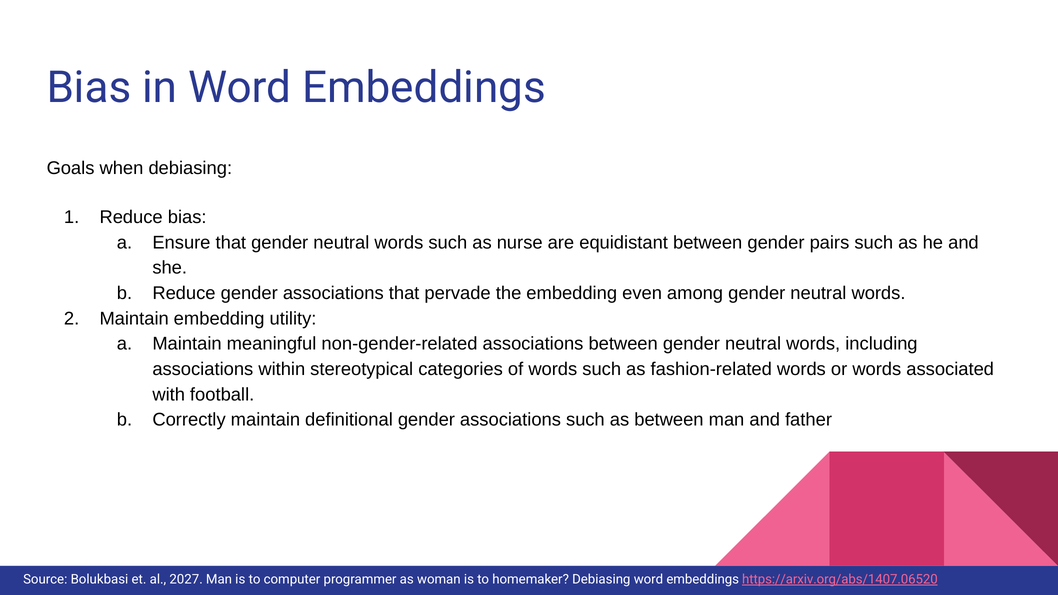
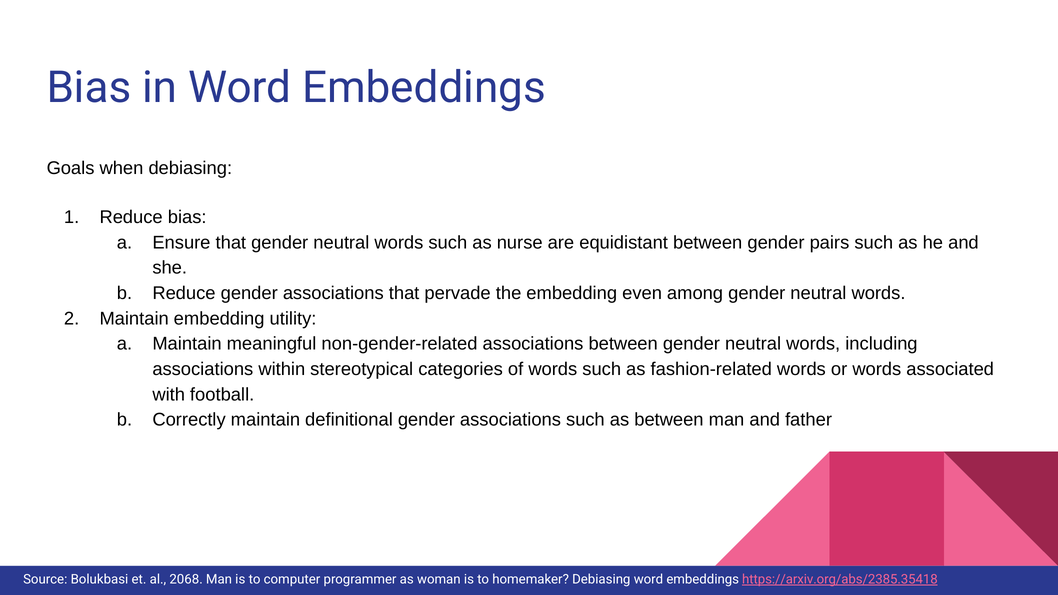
2027: 2027 -> 2068 (186, 579)
https://arxiv.org/abs/1407.06520: https://arxiv.org/abs/1407.06520 -> https://arxiv.org/abs/2385.35418 (840, 579)
